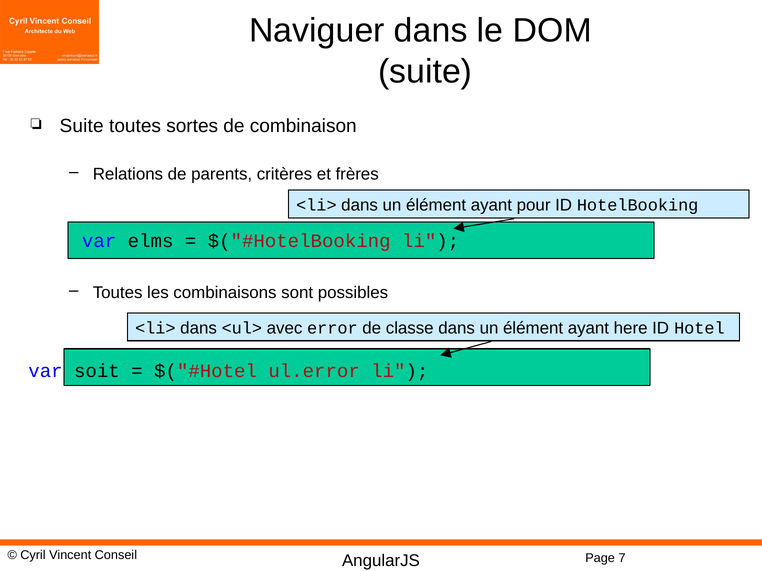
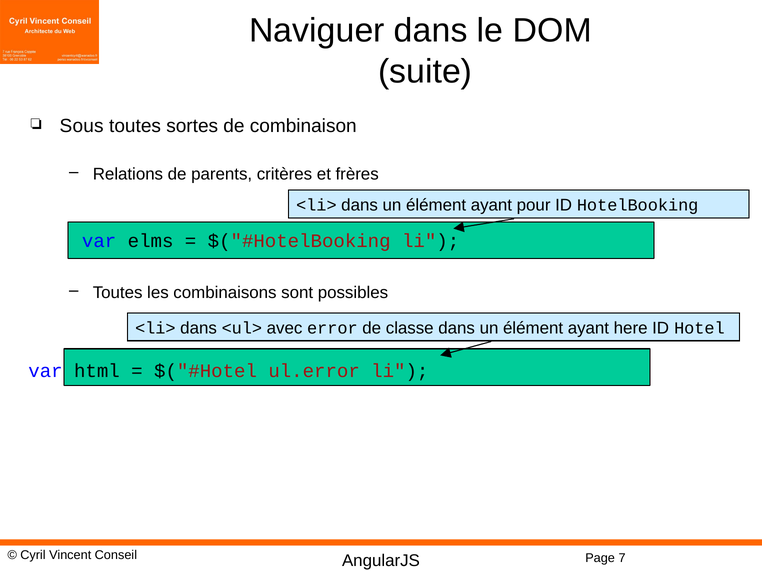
Suite: Suite -> Sous (82, 126)
soit: soit -> html (97, 371)
